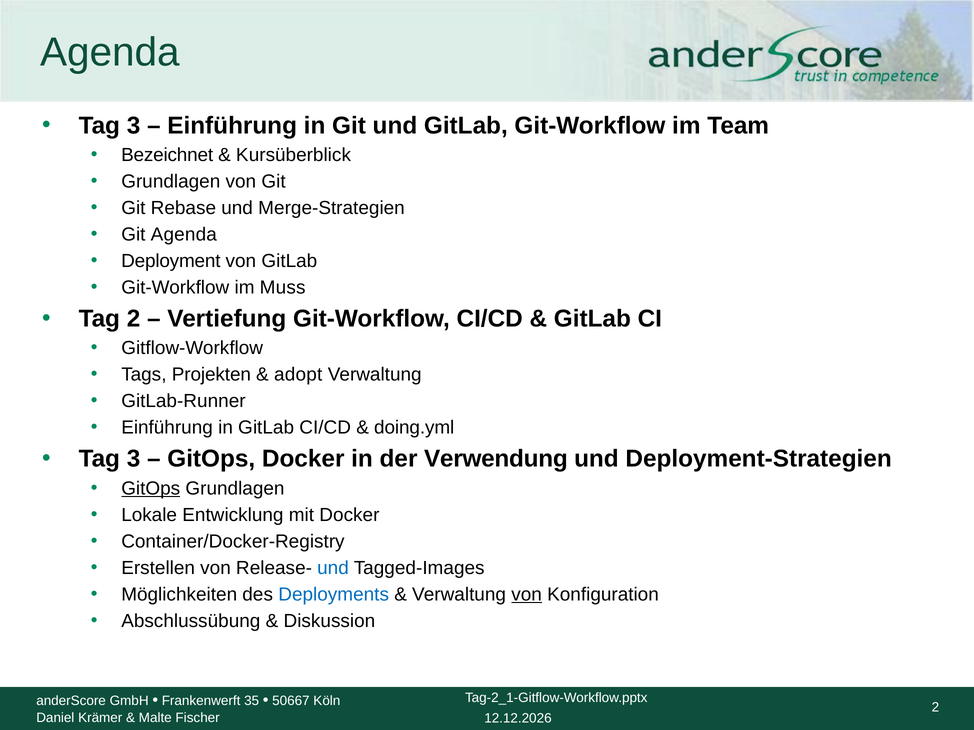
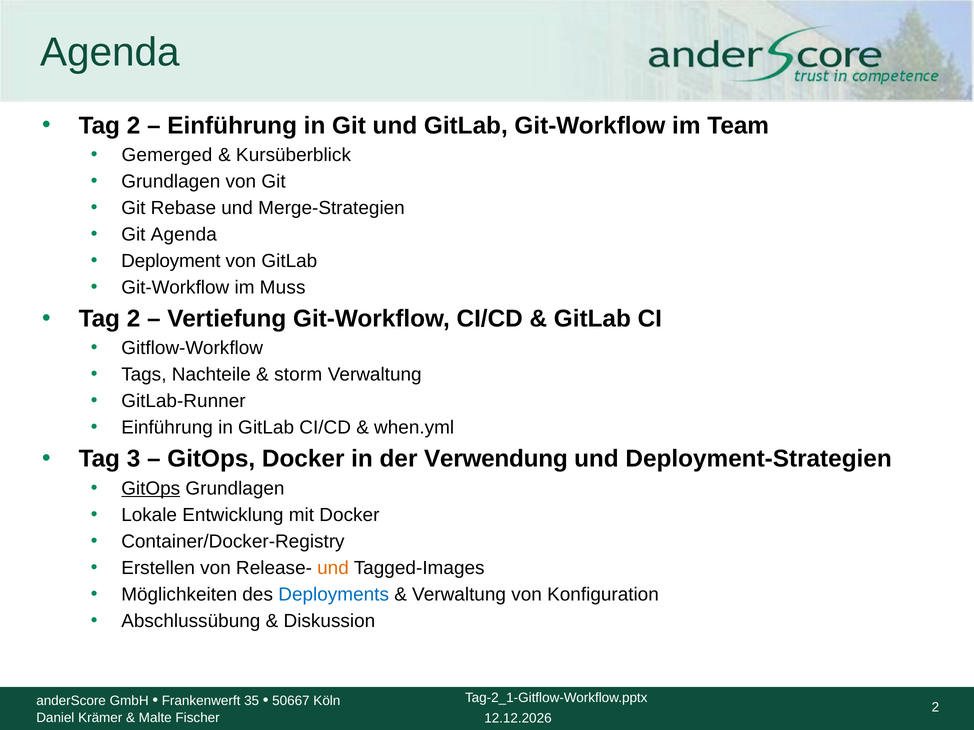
3: 3 -> 2 (134, 126)
Bezeichnet: Bezeichnet -> Gemerged (167, 155)
Projekten: Projekten -> Nachteile (211, 375)
adopt: adopt -> storm (298, 375)
doing.yml: doing.yml -> when.yml (414, 428)
und colour: blue -> orange (333, 568)
von underline: present -> none (527, 595)
